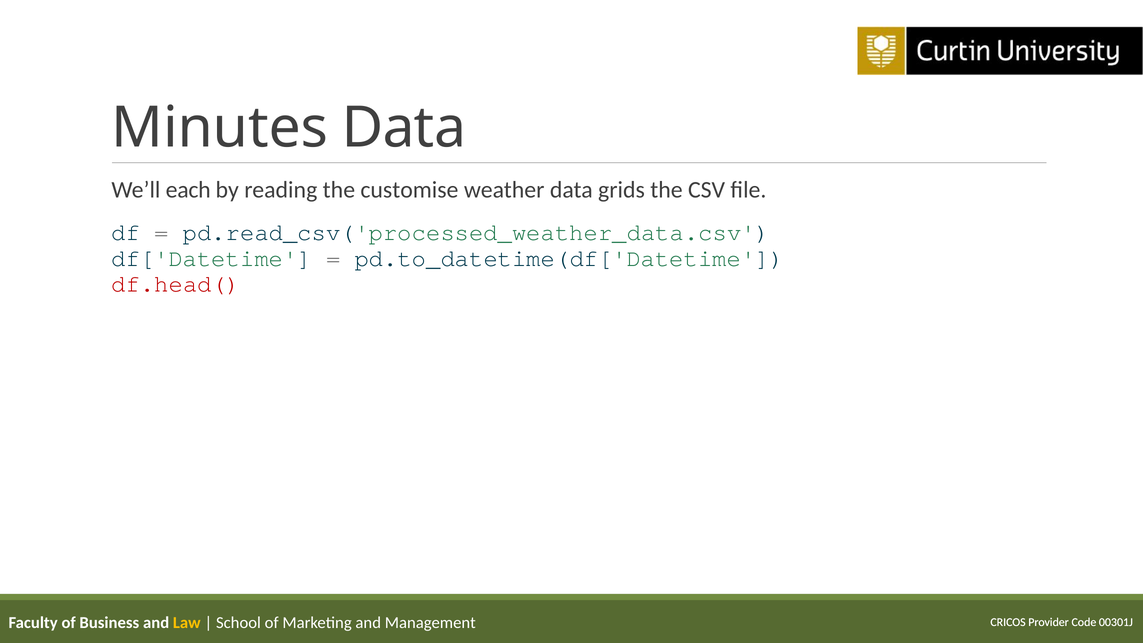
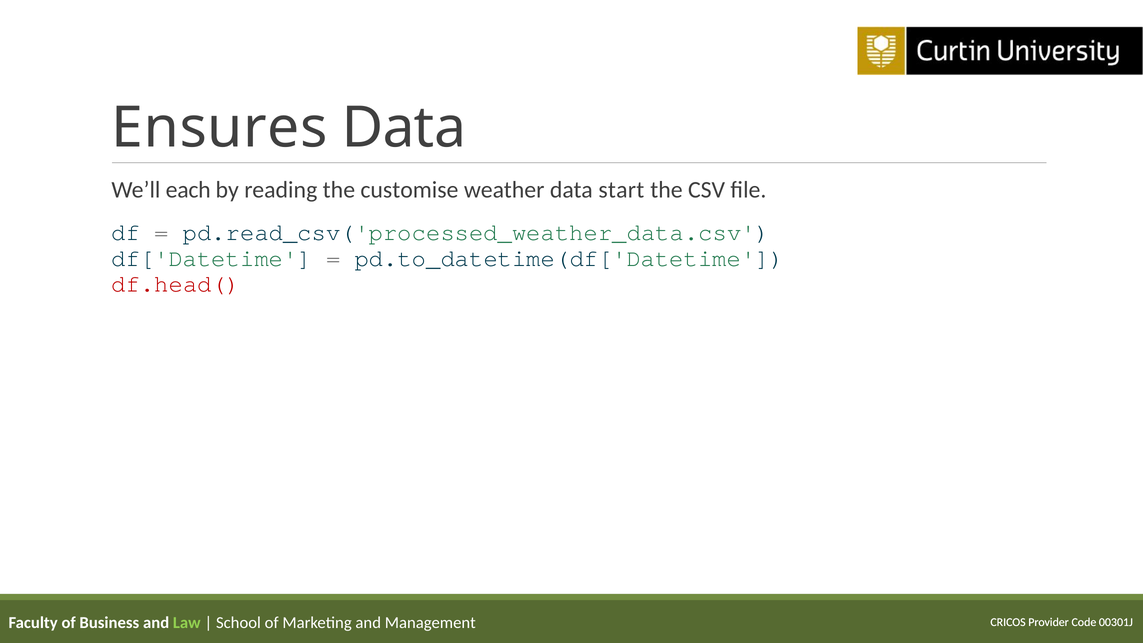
Minutes: Minutes -> Ensures (219, 128)
grids: grids -> start (621, 190)
Law colour: yellow -> light green (187, 623)
